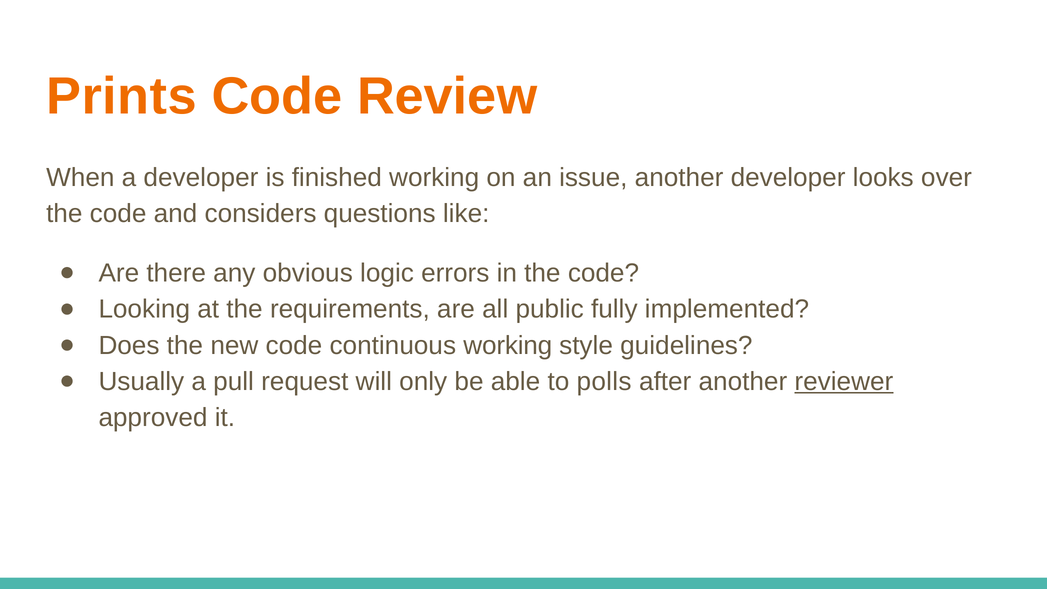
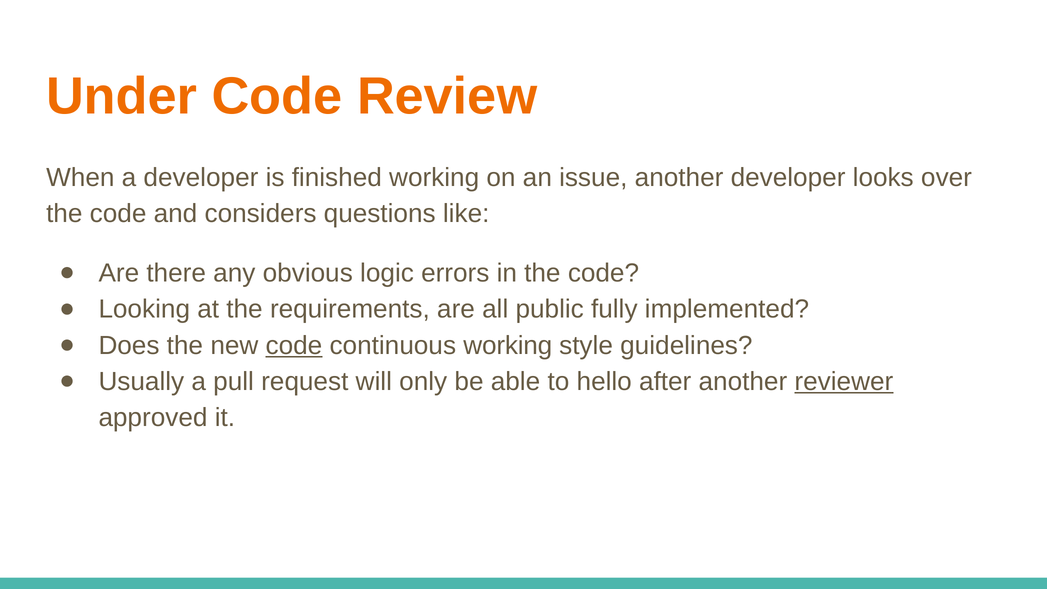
Prints: Prints -> Under (122, 96)
code underline: none -> present (294, 345)
polls: polls -> hello (604, 382)
